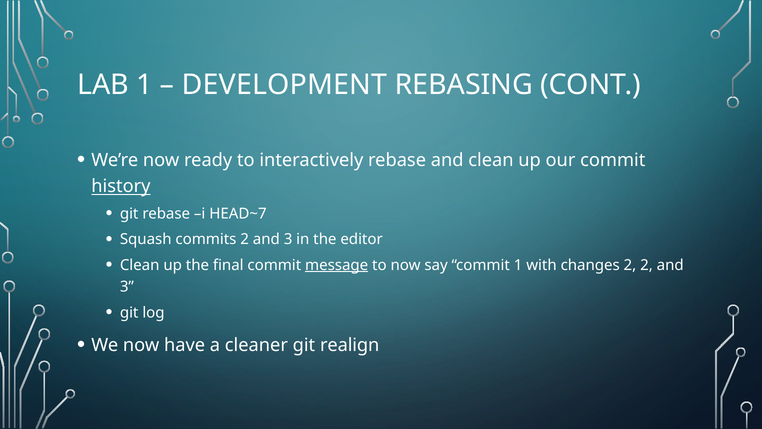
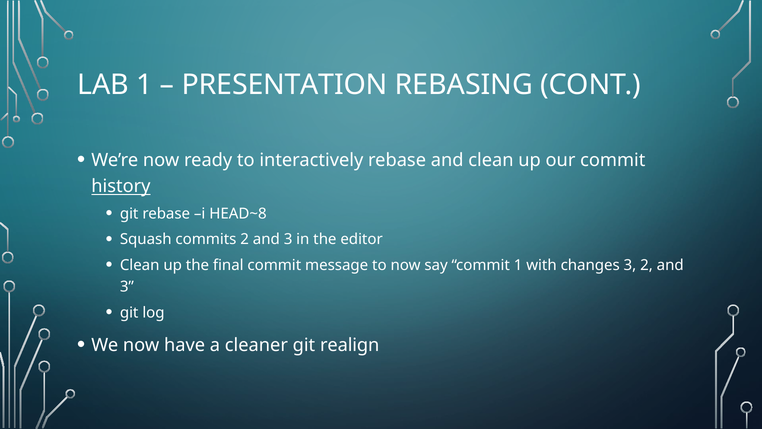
DEVELOPMENT: DEVELOPMENT -> PRESENTATION (285, 85)
HEAD~7: HEAD~7 -> HEAD~8 (238, 214)
message underline: present -> none (337, 265)
changes 2: 2 -> 3 (630, 265)
